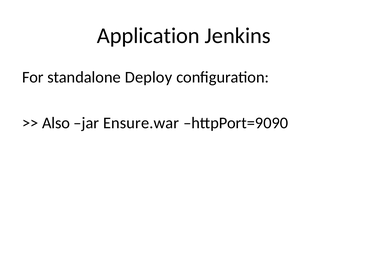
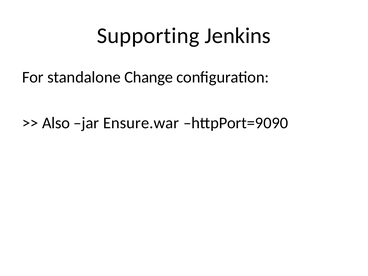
Application: Application -> Supporting (148, 36)
Deploy: Deploy -> Change (149, 77)
